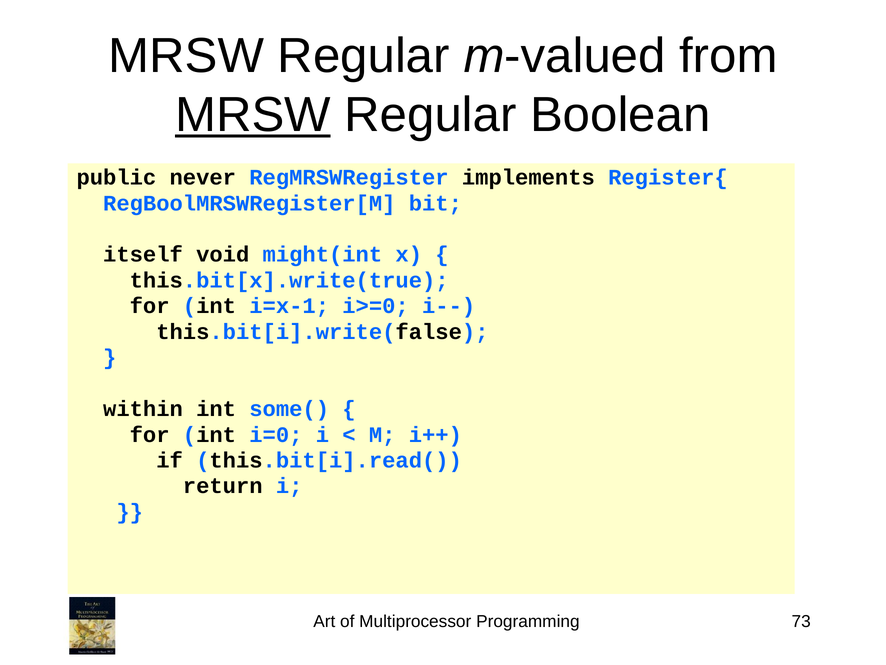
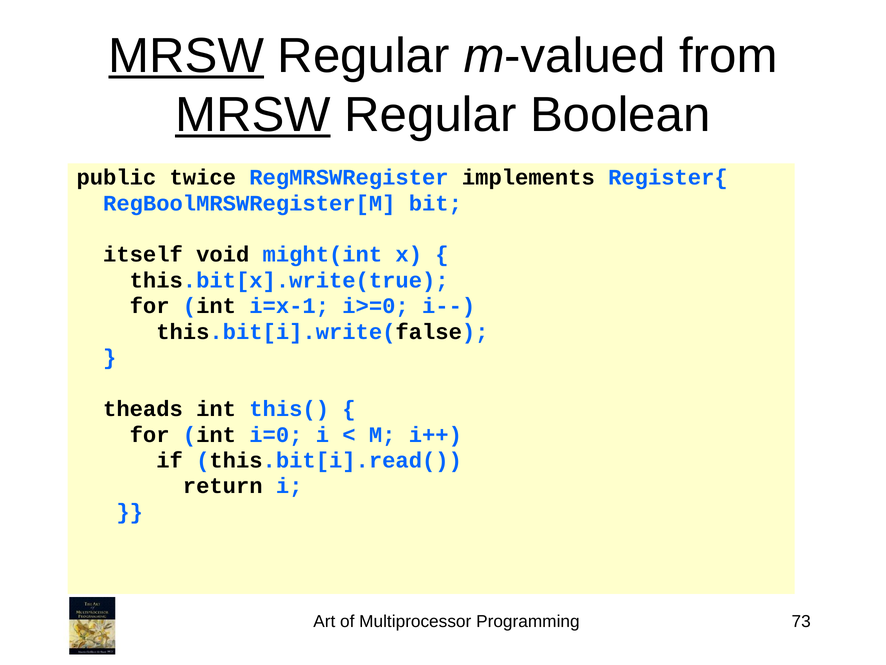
MRSW underline: none -> present (186, 56)
never: never -> twice (203, 177)
within: within -> theads (143, 409)
some(: some( -> this( (289, 409)
